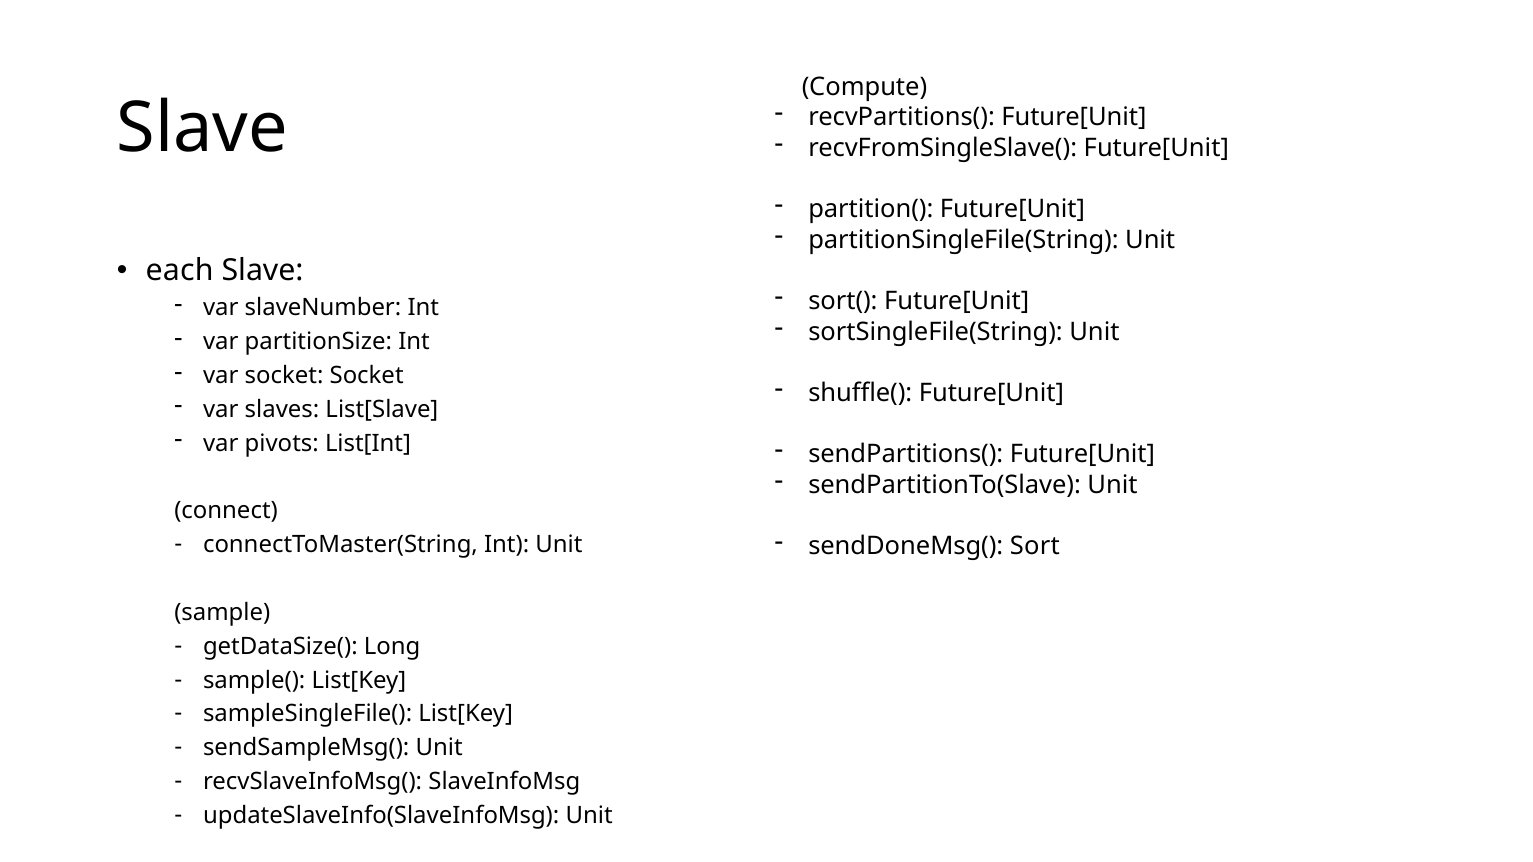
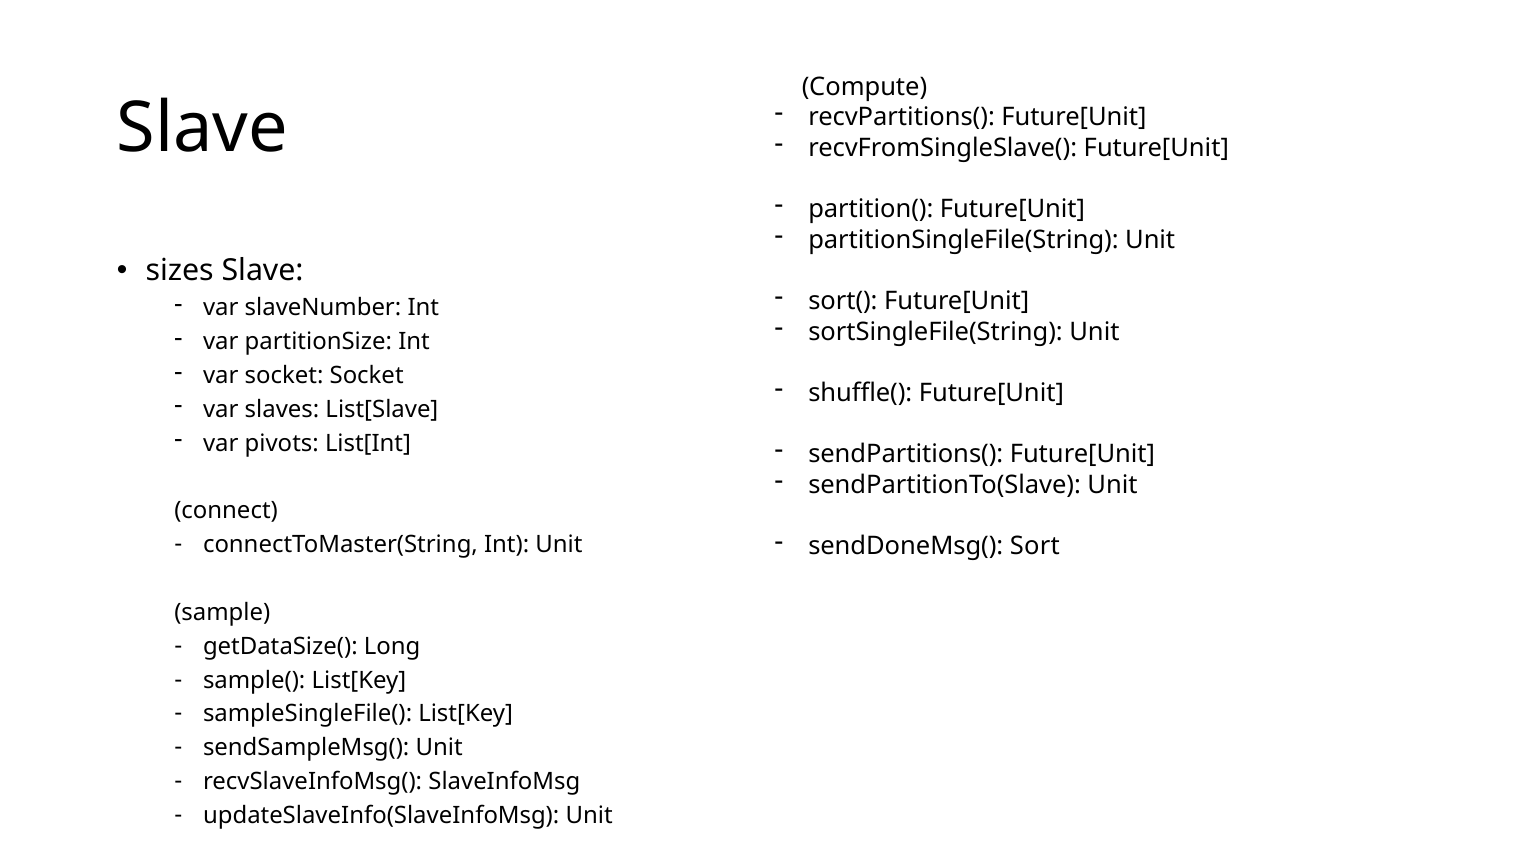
each: each -> sizes (180, 271)
